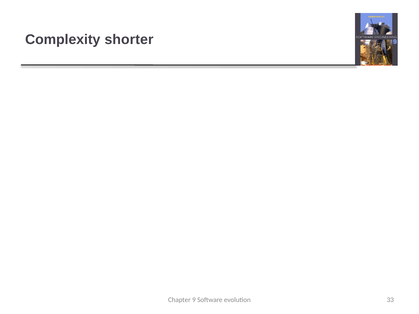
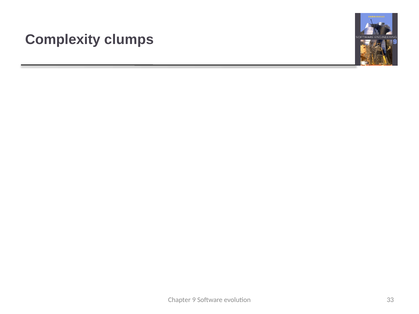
shorter: shorter -> clumps (129, 40)
